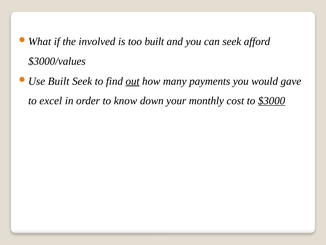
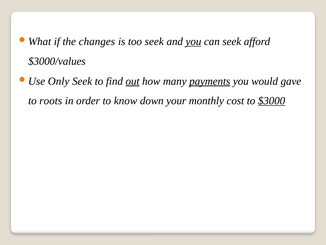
involved: involved -> changes (97, 42)
too built: built -> seek (154, 42)
you underline: none -> present (193, 42)
Built: Built -> Only (59, 81)
payments underline: none -> present (210, 81)
excel: excel -> roots (51, 101)
